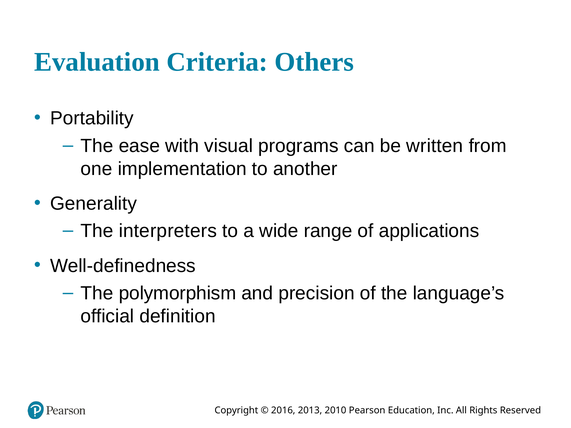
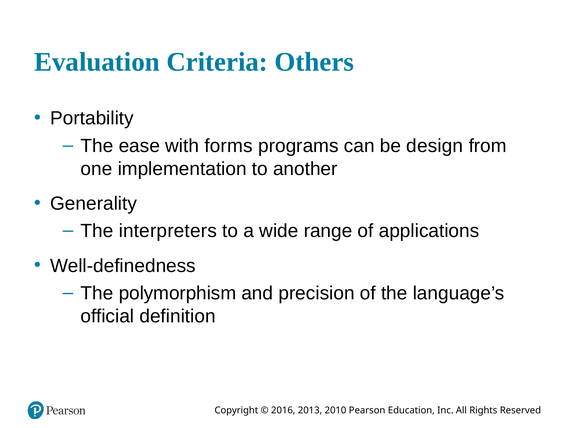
visual: visual -> forms (229, 146)
written: written -> design (435, 146)
